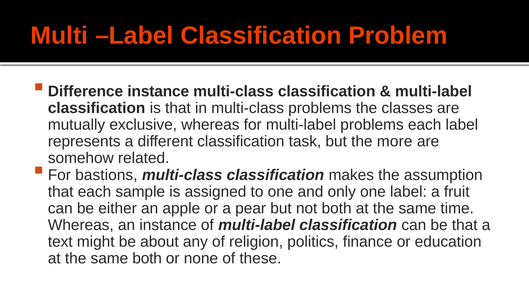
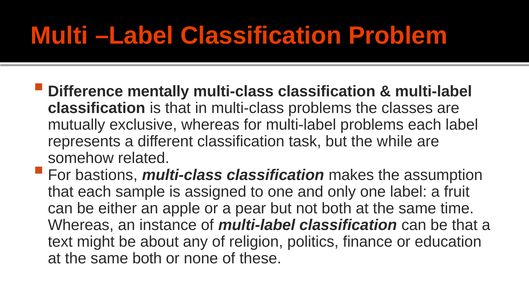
Difference instance: instance -> mentally (158, 91)
more: more -> while (395, 141)
